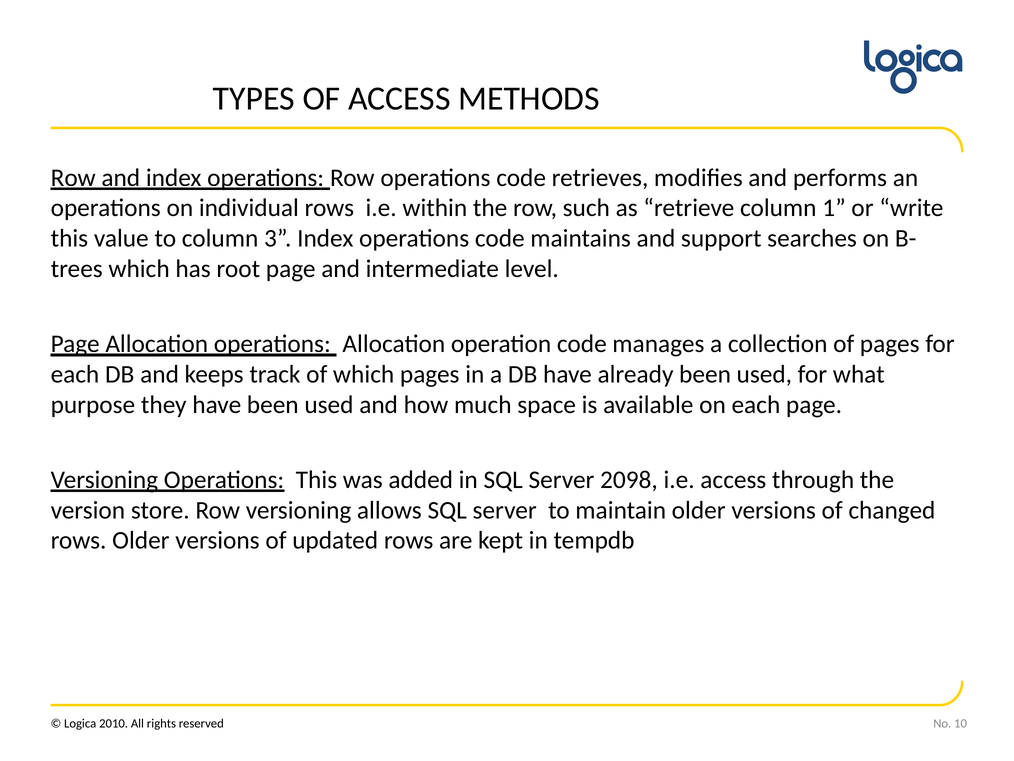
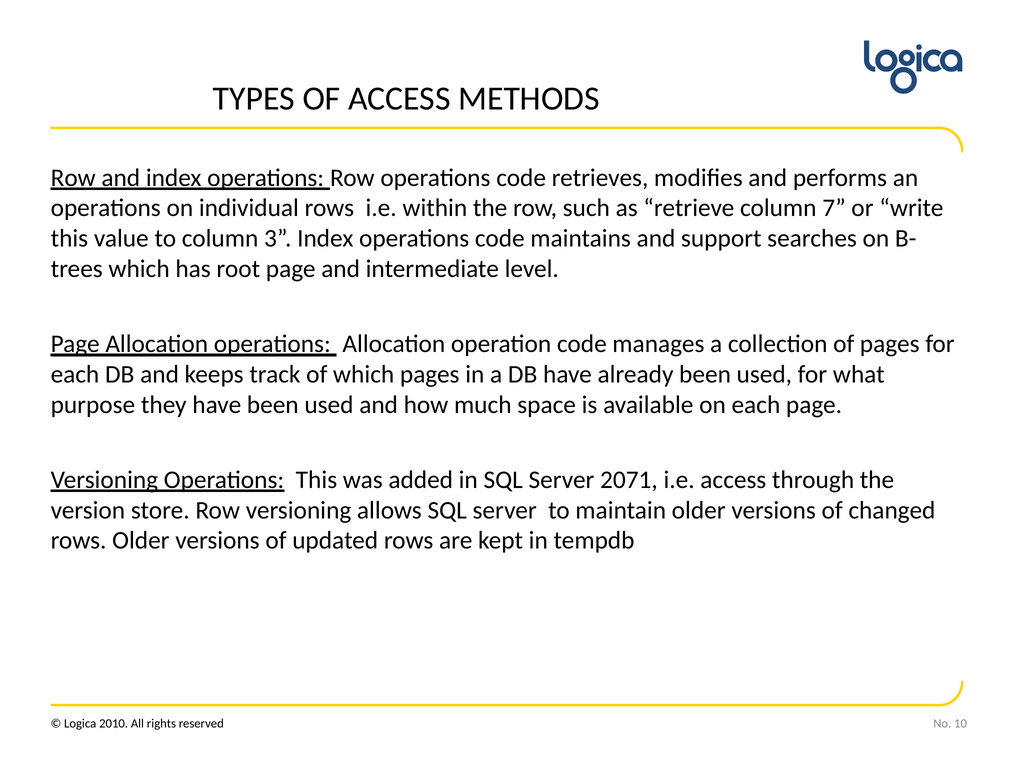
1: 1 -> 7 (834, 208)
2098: 2098 -> 2071 (629, 479)
